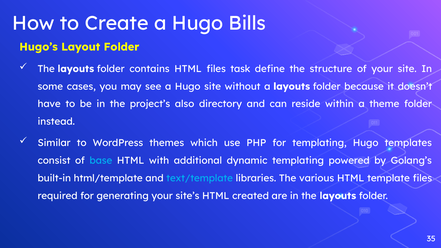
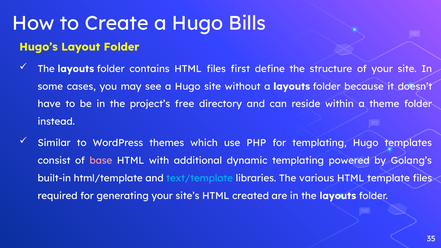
task: task -> first (240, 69)
also: also -> free (185, 104)
base colour: light blue -> pink (101, 161)
